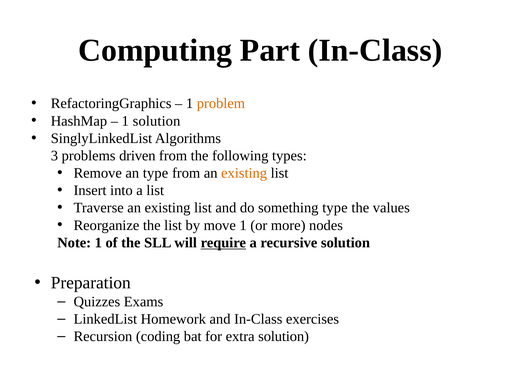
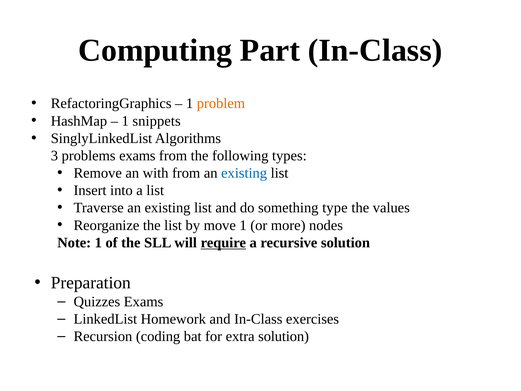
1 solution: solution -> snippets (157, 121)
problems driven: driven -> exams (137, 156)
an type: type -> with (156, 173)
existing colour: orange -> blue (244, 173)
